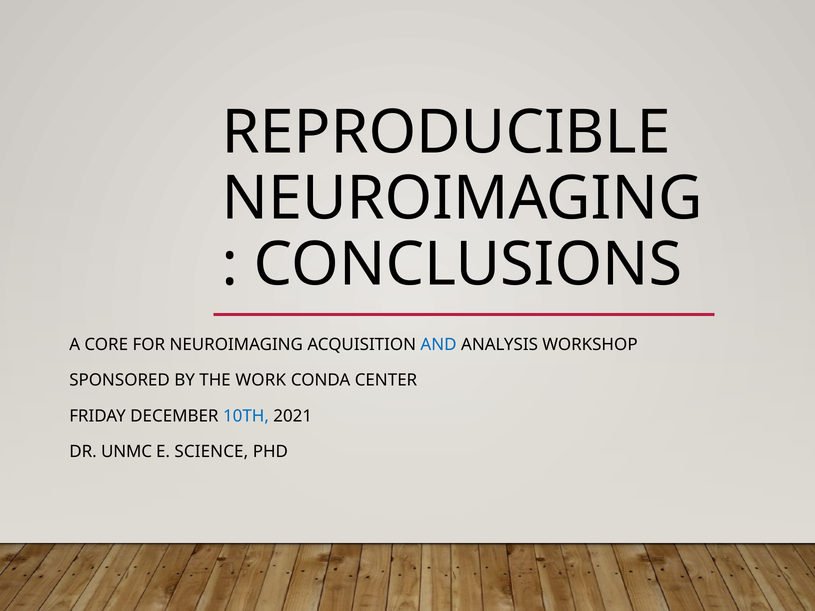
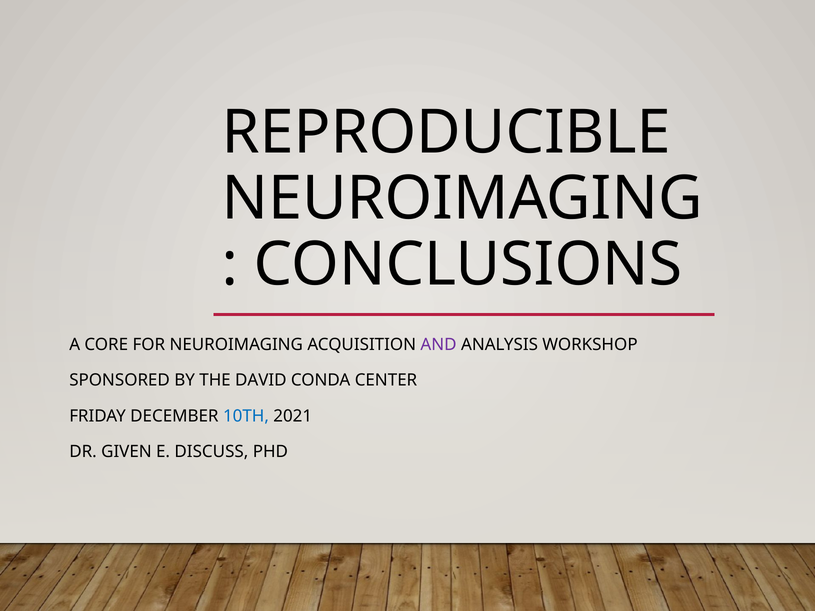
AND colour: blue -> purple (439, 345)
WORK: WORK -> DAVID (261, 380)
UNMC: UNMC -> GIVEN (126, 452)
SCIENCE: SCIENCE -> DISCUSS (211, 452)
